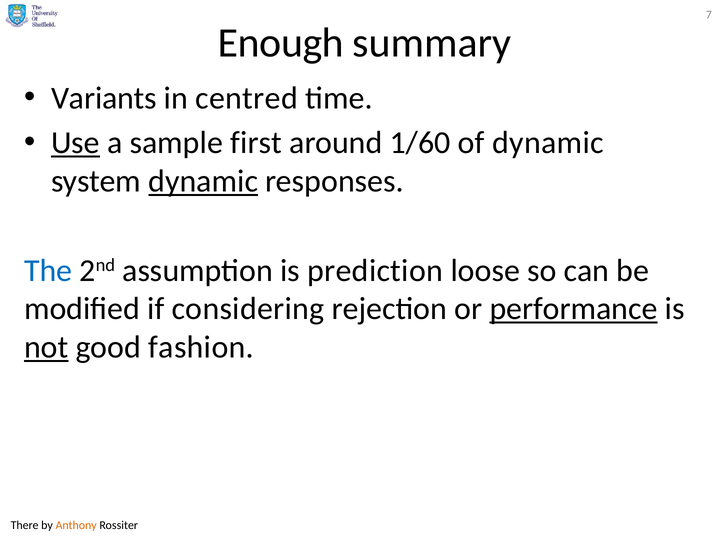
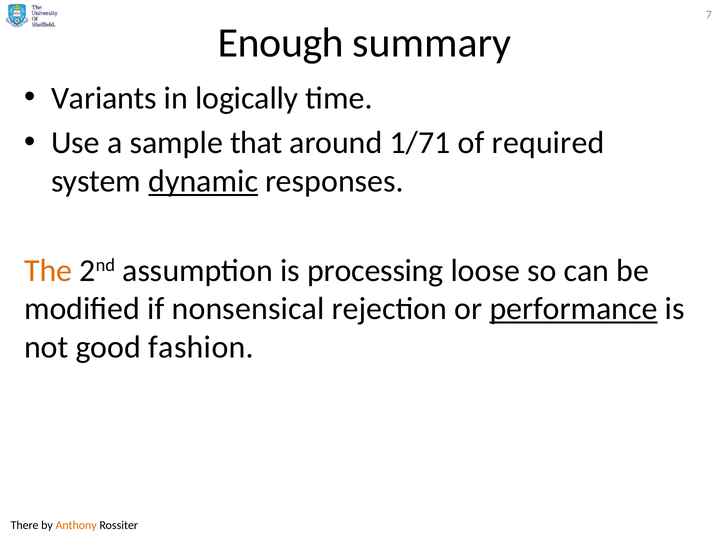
centred: centred -> logically (247, 98)
Use underline: present -> none (75, 143)
first: first -> that (256, 143)
1/60: 1/60 -> 1/71 (420, 143)
of dynamic: dynamic -> required (548, 143)
The colour: blue -> orange (48, 271)
prediction: prediction -> processing (375, 271)
considering: considering -> nonsensical (248, 309)
not underline: present -> none (46, 347)
